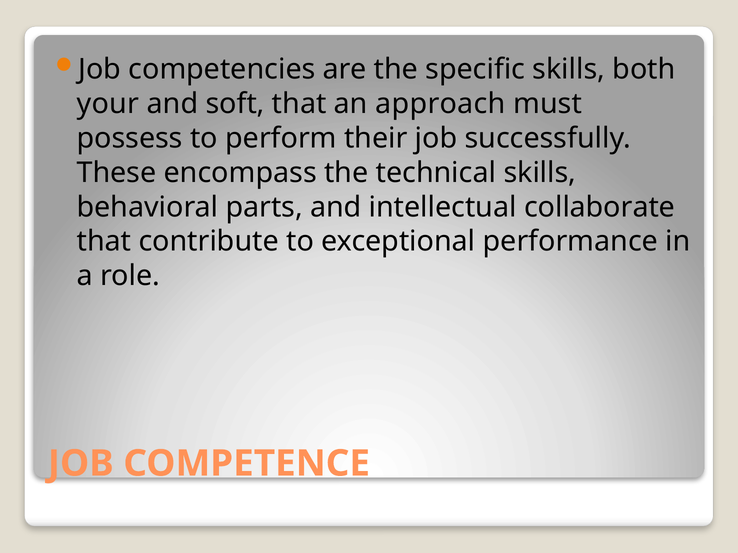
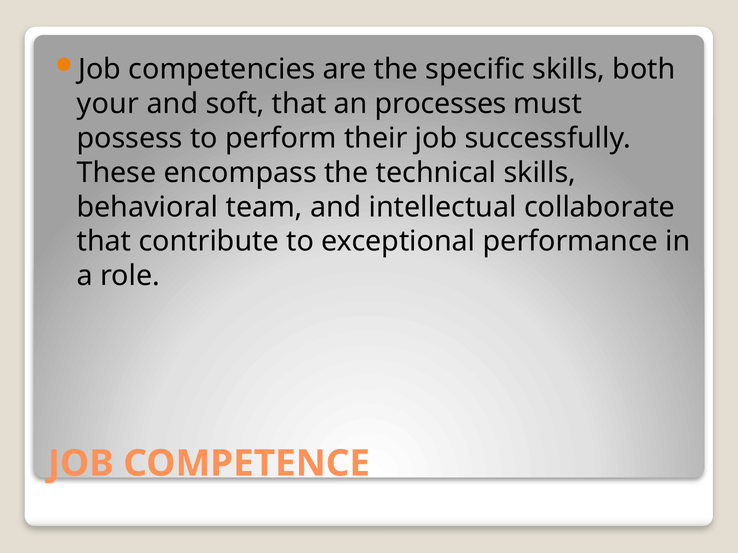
approach: approach -> processes (441, 104)
parts: parts -> team (264, 207)
